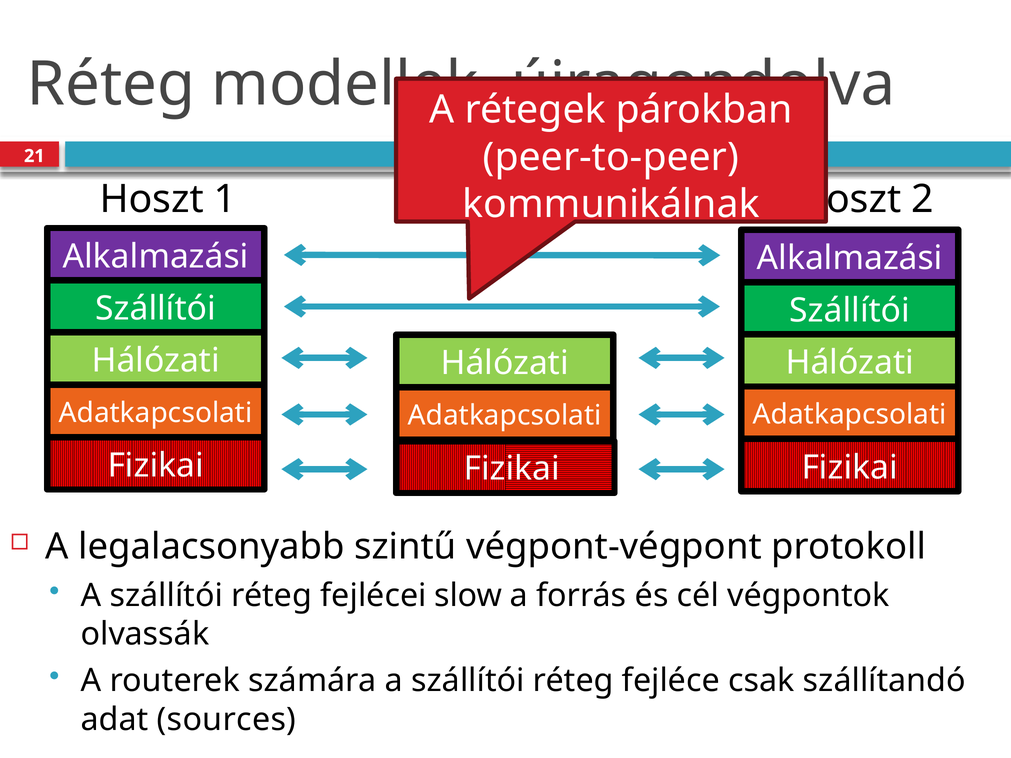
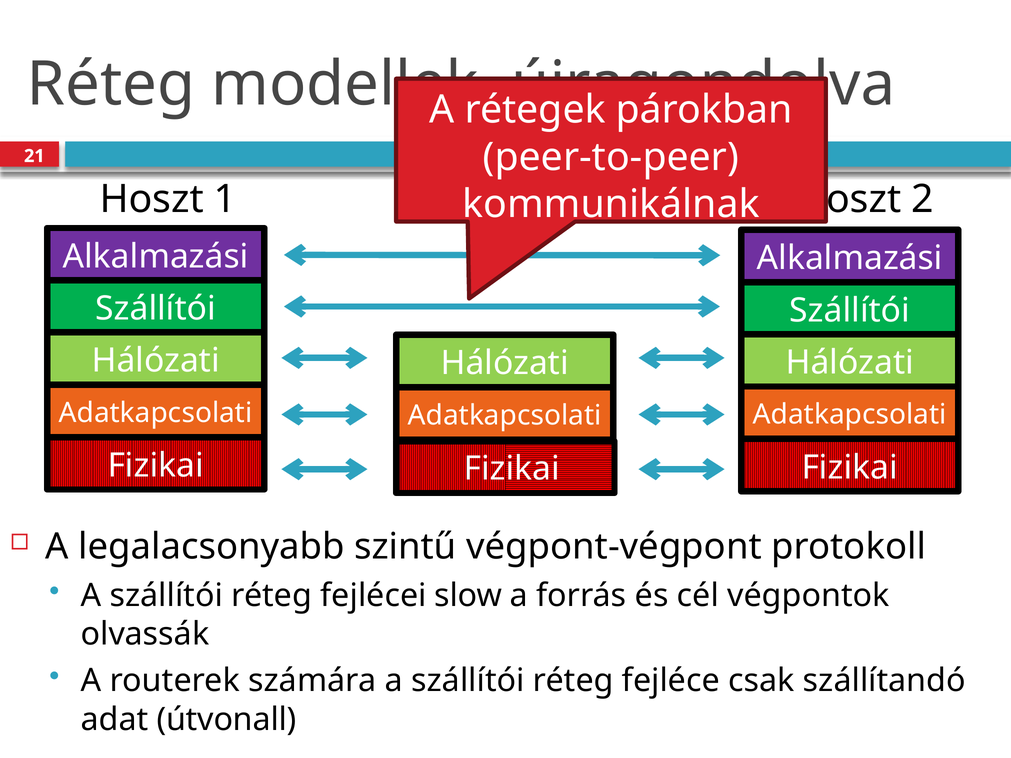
sources: sources -> útvonall (227, 720)
